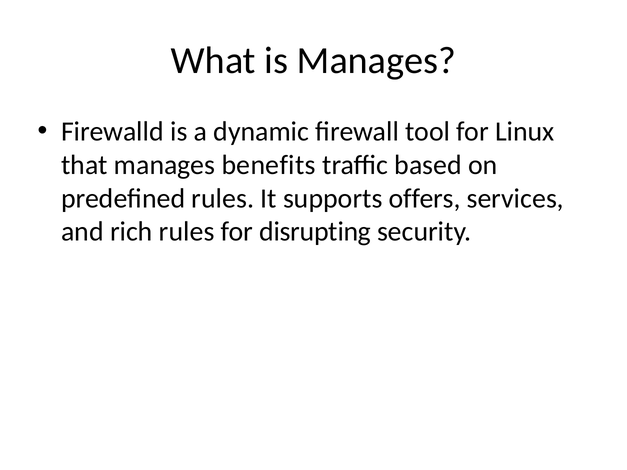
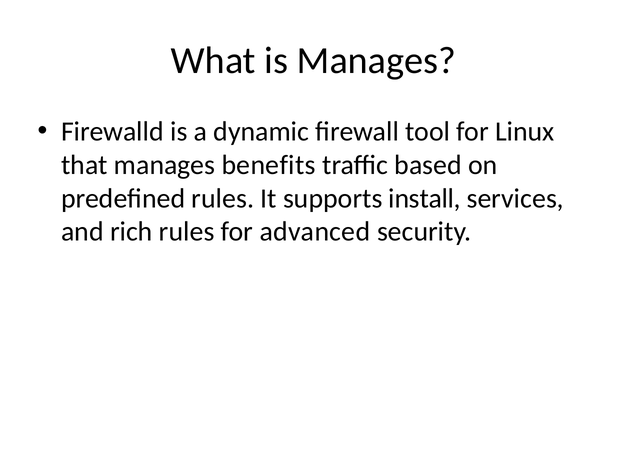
offers: offers -> install (425, 198)
disrupting: disrupting -> advanced (315, 232)
